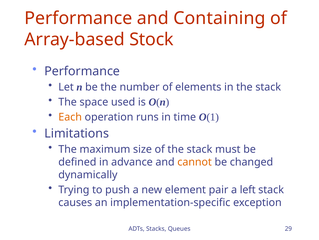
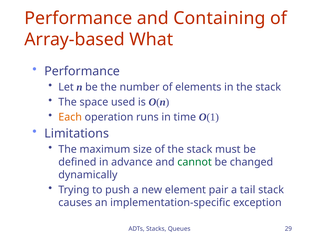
Stock: Stock -> What (151, 40)
cannot colour: orange -> green (195, 162)
left: left -> tail (248, 189)
